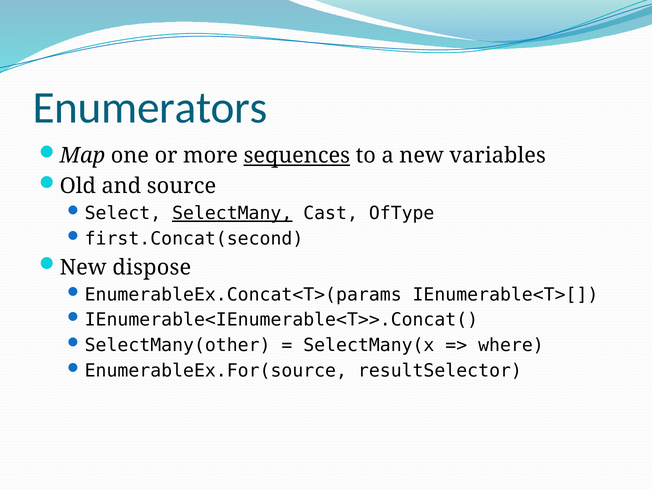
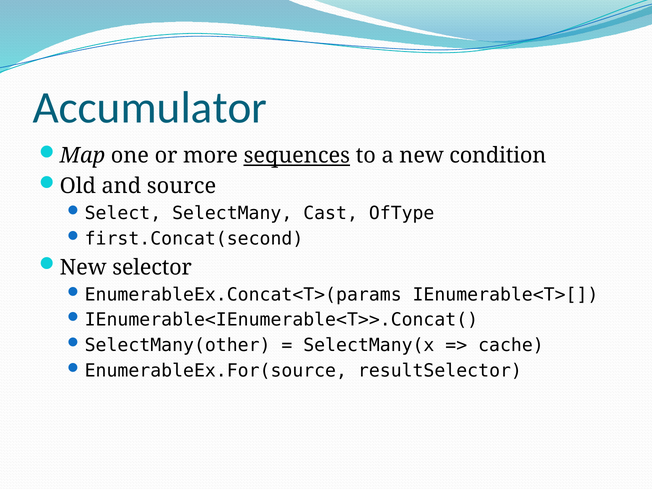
Enumerators: Enumerators -> Accumulator (150, 108)
variables: variables -> condition (498, 156)
SelectMany underline: present -> none (232, 213)
dispose: dispose -> selector (152, 267)
where: where -> cache (511, 345)
